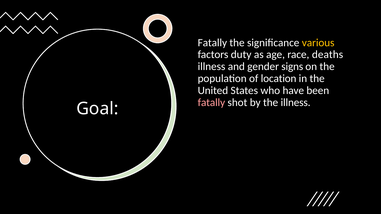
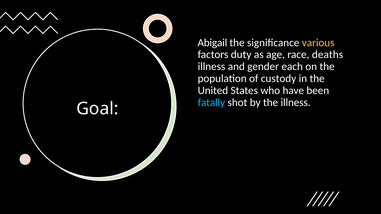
Fatally: Fatally -> Abigail (212, 43)
signs: signs -> each (292, 67)
location: location -> custody (279, 79)
fatally colour: pink -> light blue (211, 103)
